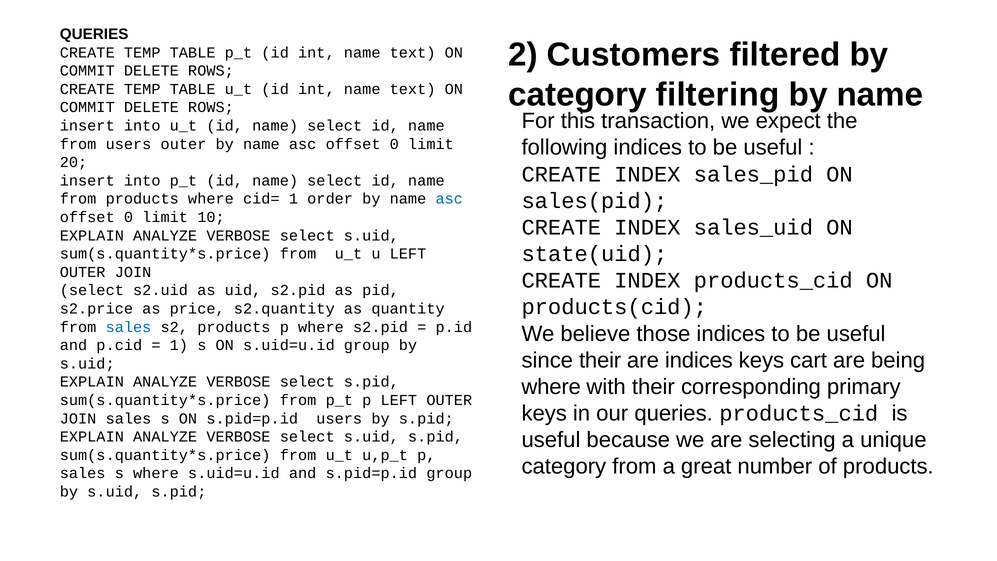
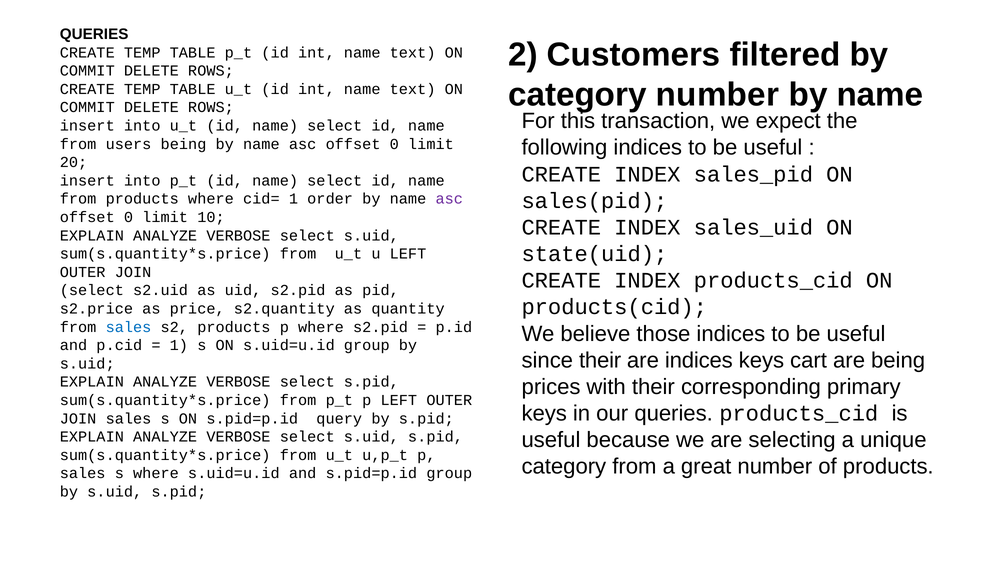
category filtering: filtering -> number (718, 95)
users outer: outer -> being (183, 144)
asc colour: blue -> purple (449, 199)
where: where -> prices (551, 387)
s.pid=p.id users: users -> query (339, 418)
